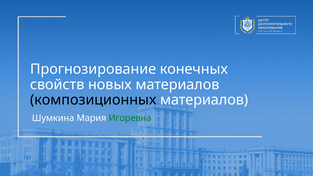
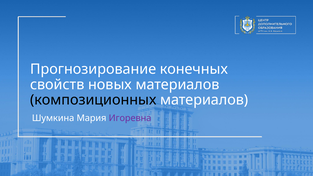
Игоревна colour: green -> purple (130, 118)
